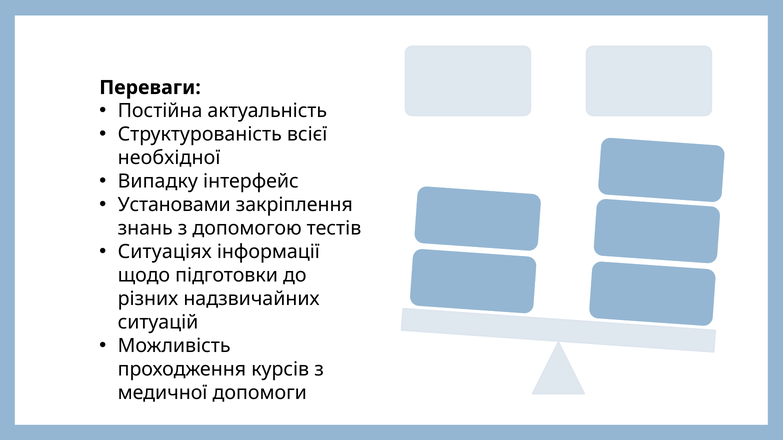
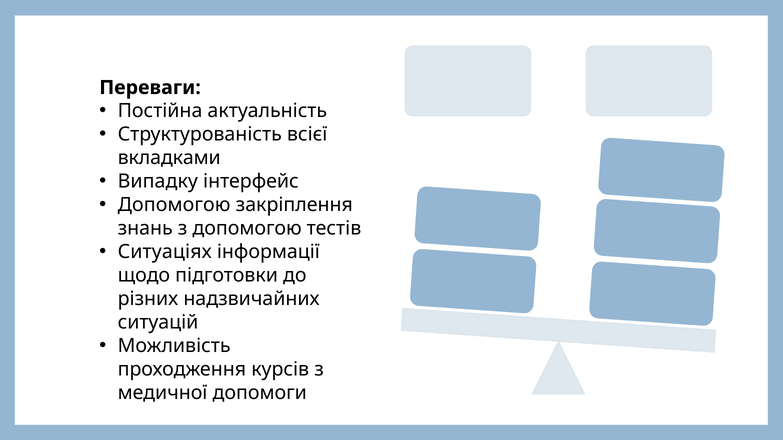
необхідної: необхідної -> вкладками (169, 158)
Установами: Установами -> Допомогою (174, 205)
